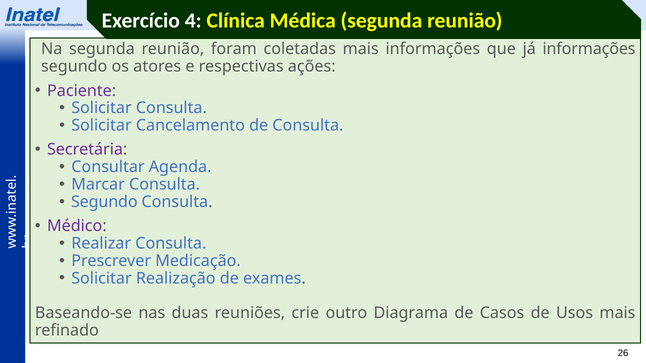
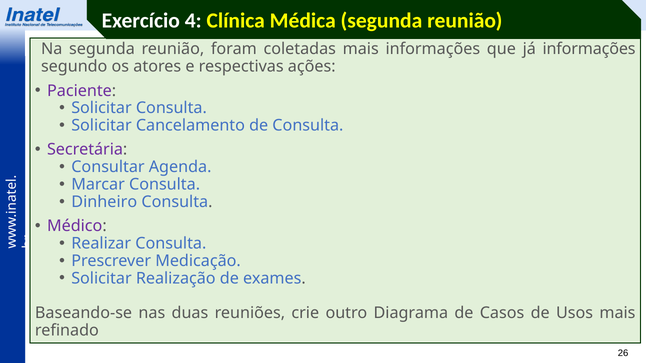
Segundo: Segundo -> Dinheiro (104, 202)
